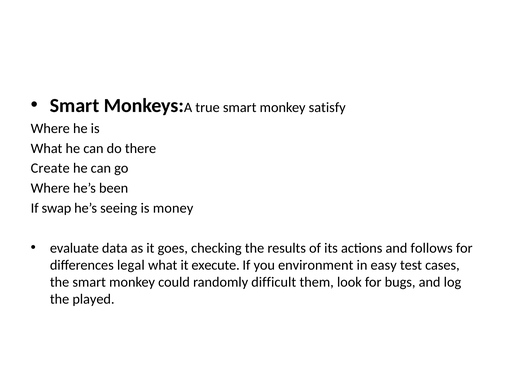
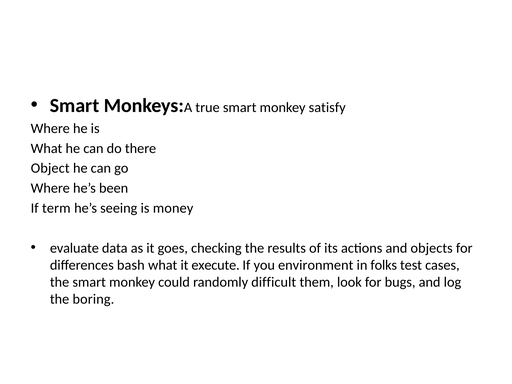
Create: Create -> Object (50, 168)
swap: swap -> term (56, 208)
follows: follows -> objects (432, 248)
legal: legal -> bash (131, 265)
easy: easy -> folks (384, 265)
played: played -> boring (93, 299)
